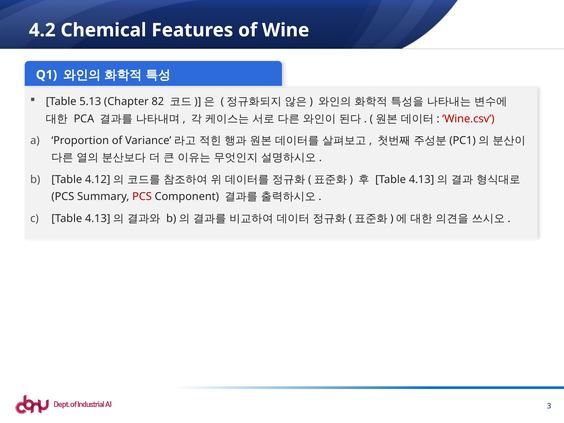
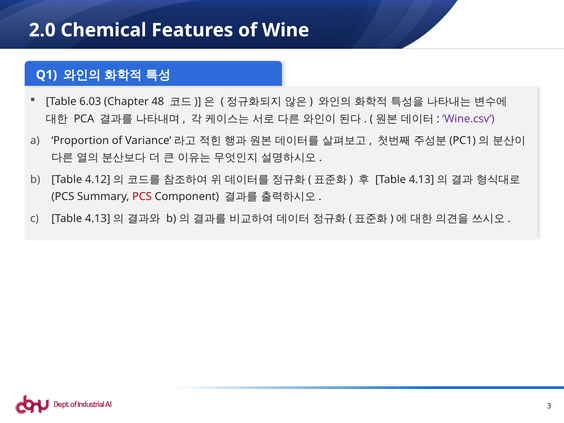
4.2: 4.2 -> 2.0 (42, 30)
5.13: 5.13 -> 6.03 (90, 102)
82: 82 -> 48 (158, 102)
Wine.csv colour: red -> purple (468, 119)
